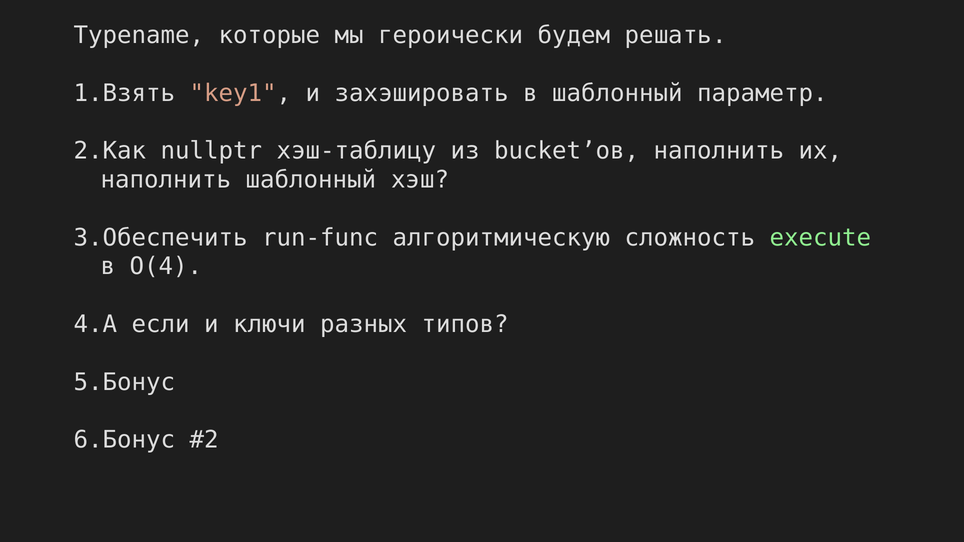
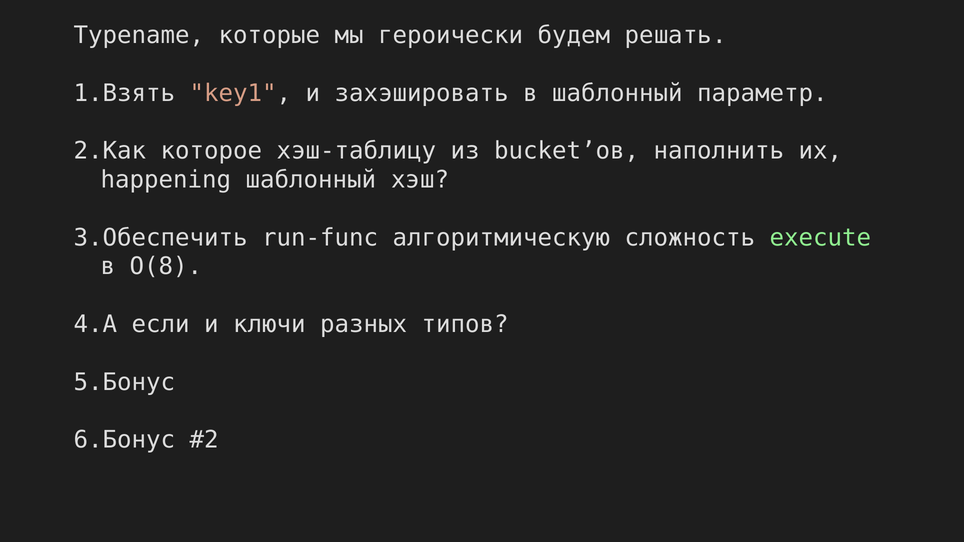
nullptr: nullptr -> которое (211, 151)
наполнить: наполнить -> happening (166, 180)
O(4: O(4 -> O(8 (166, 267)
